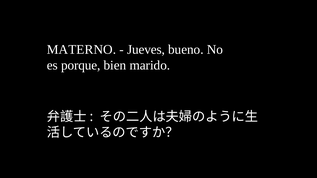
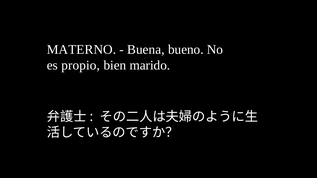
Jueves: Jueves -> Buena (146, 50)
porque: porque -> propio (81, 65)
